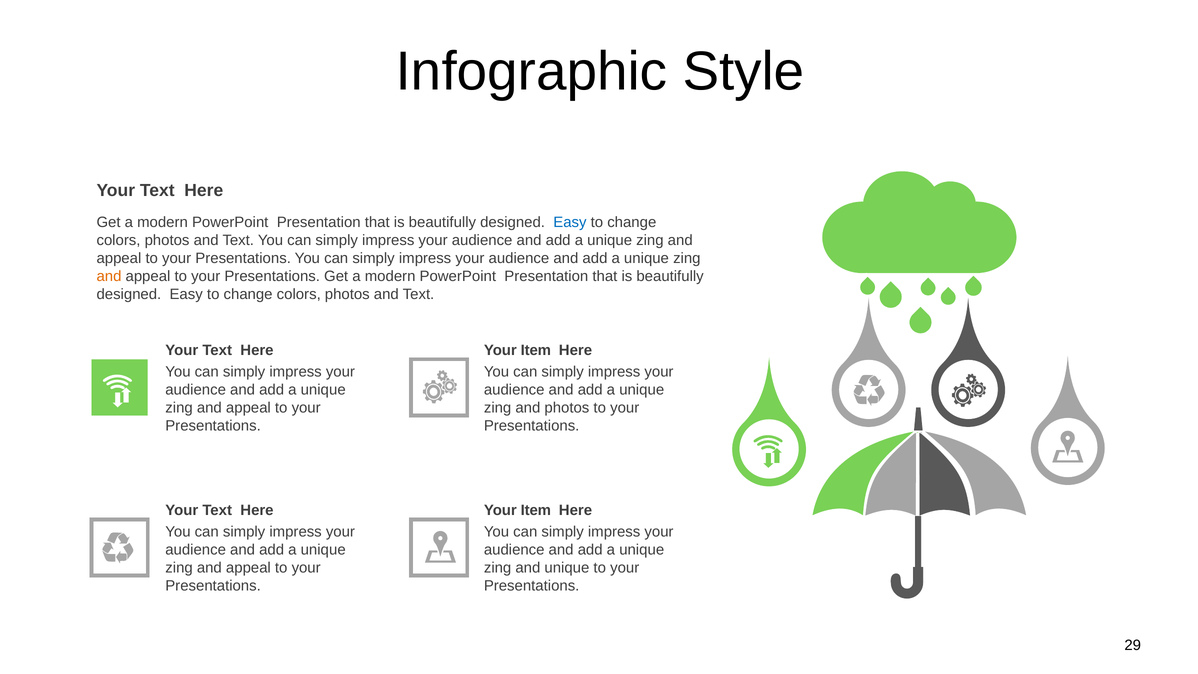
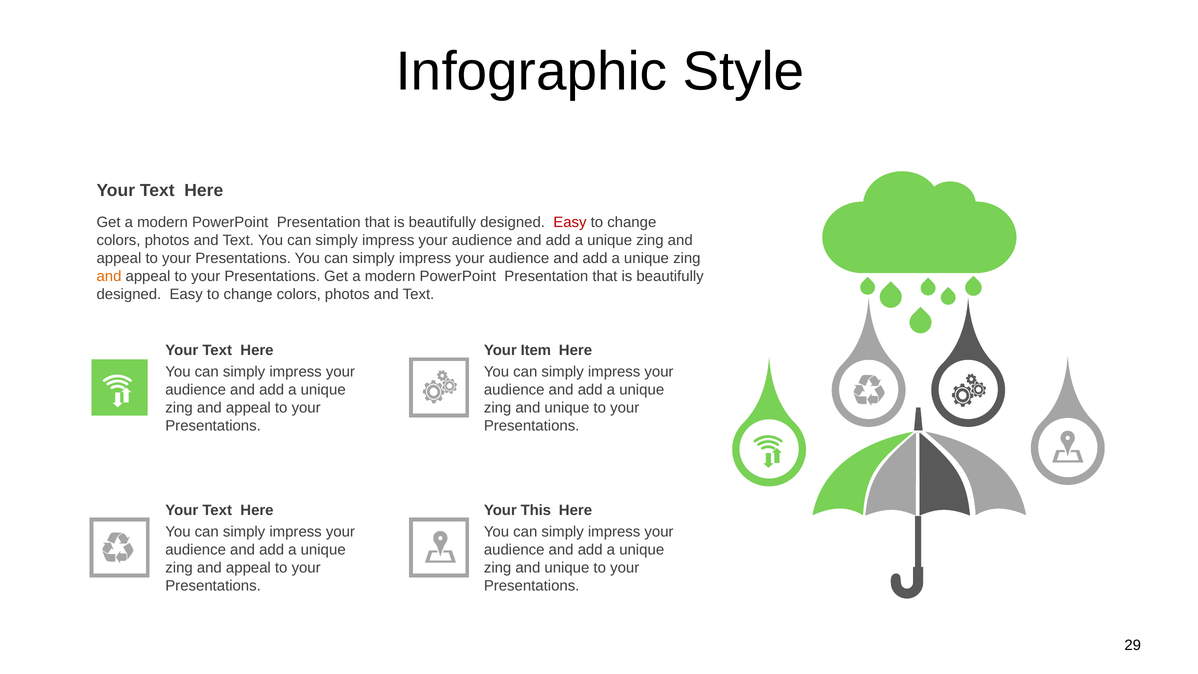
Easy colour: blue -> red (570, 222)
photos: photos -> unique (567, 408)
Item: Item -> This (536, 510)
